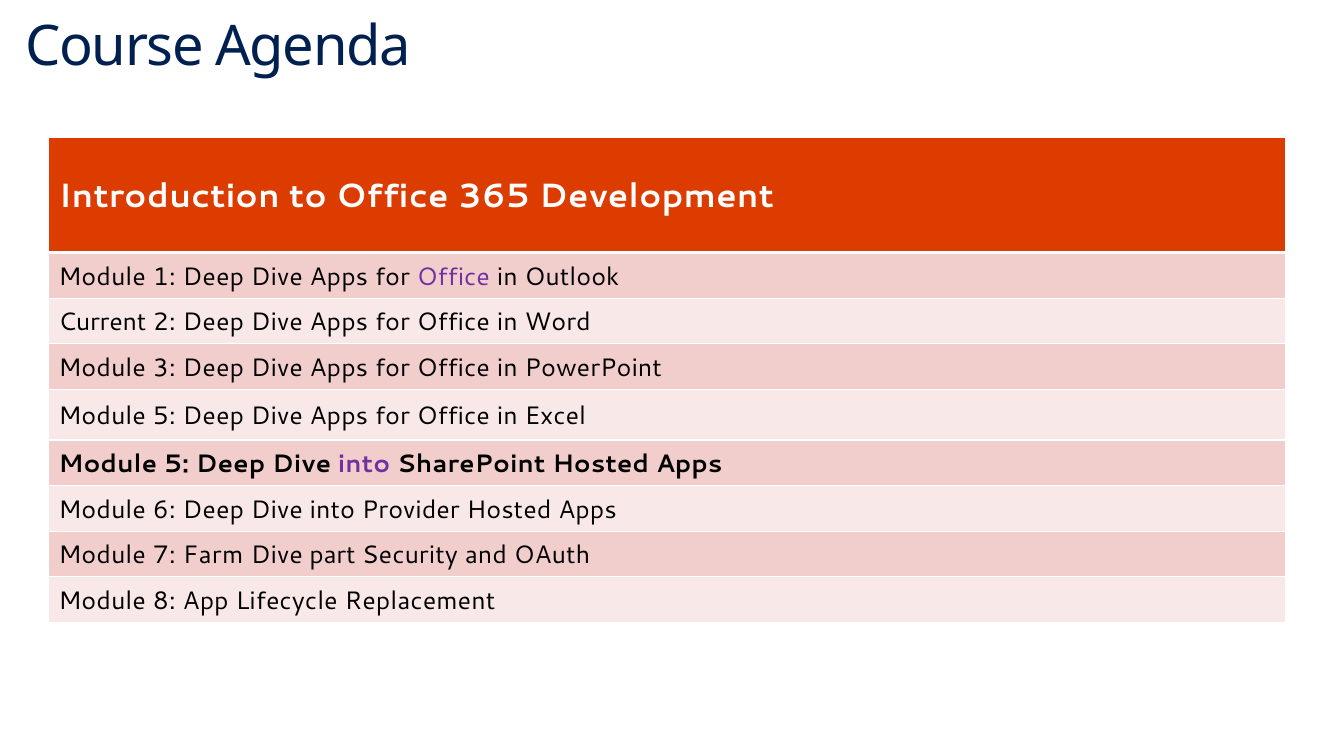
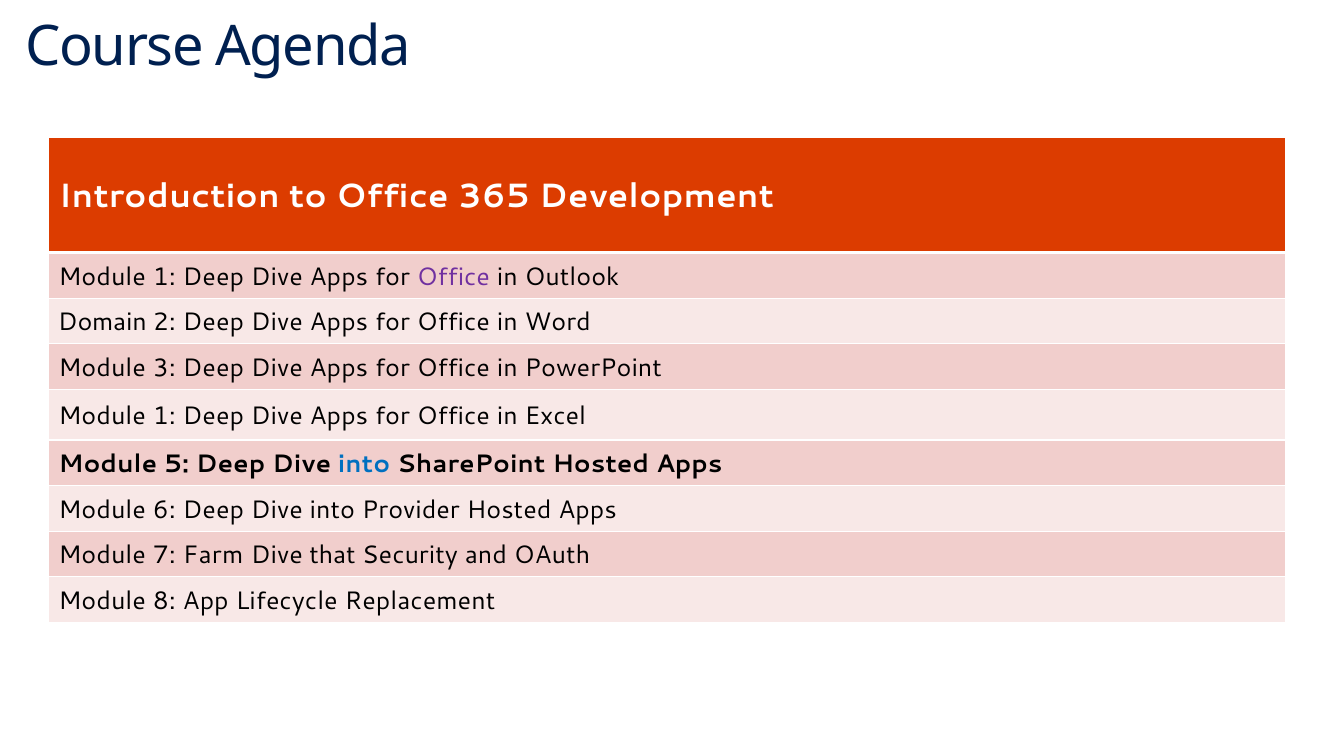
Current: Current -> Domain (102, 323)
5: 5 -> 1 (164, 416)
into colour: purple -> blue (364, 464)
part: part -> that (333, 556)
